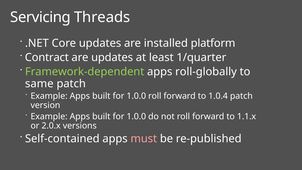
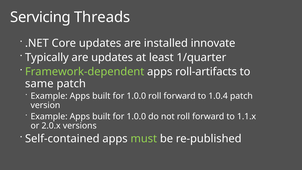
platform: platform -> innovate (213, 43)
Contract: Contract -> Typically (47, 57)
roll-globally: roll-globally -> roll-artifacts (206, 72)
must colour: pink -> light green (144, 139)
